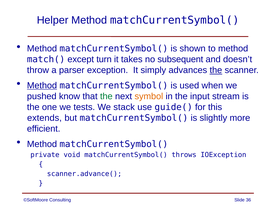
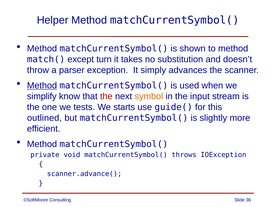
subsequent: subsequent -> substitution (180, 59)
the underline: present -> none (216, 70)
pushed: pushed -> simplify (42, 96)
the colour: green -> red (106, 96)
stack: stack -> starts (124, 107)
extends: extends -> outlined (44, 118)
